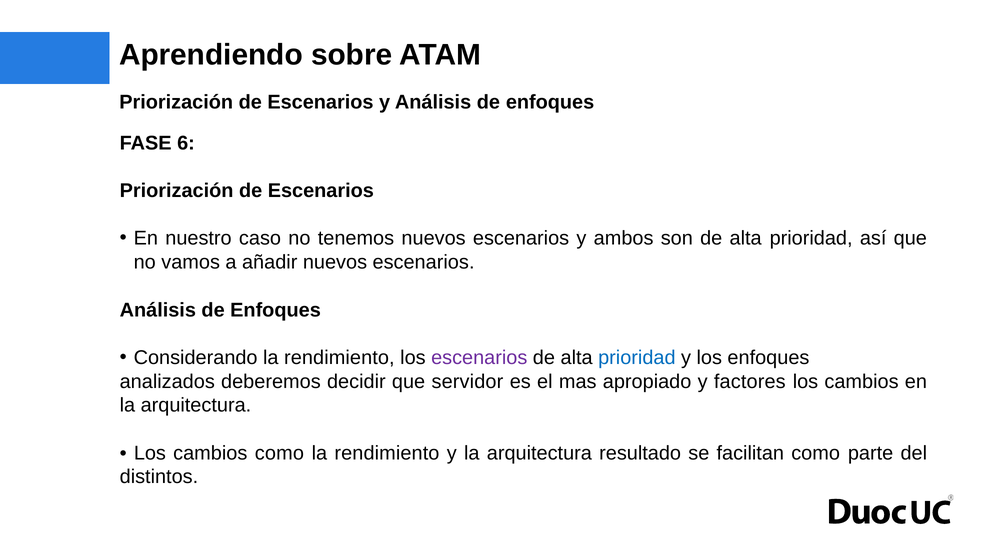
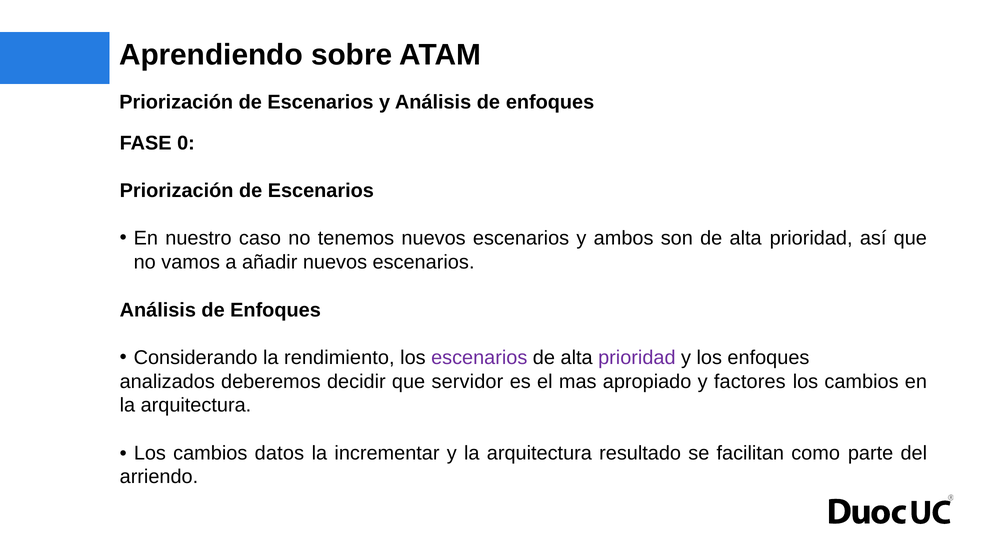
6: 6 -> 0 (186, 143)
prioridad colour: blue -> purple (637, 358)
cambios como: como -> datos (279, 453)
rendimiento: rendimiento -> incrementar (387, 453)
distintos: distintos -> arriendo (159, 477)
